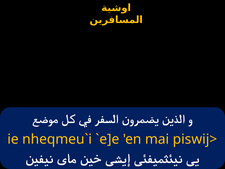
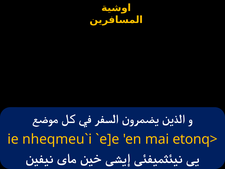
piswij>: piswij> -> etonq> (195, 139)
